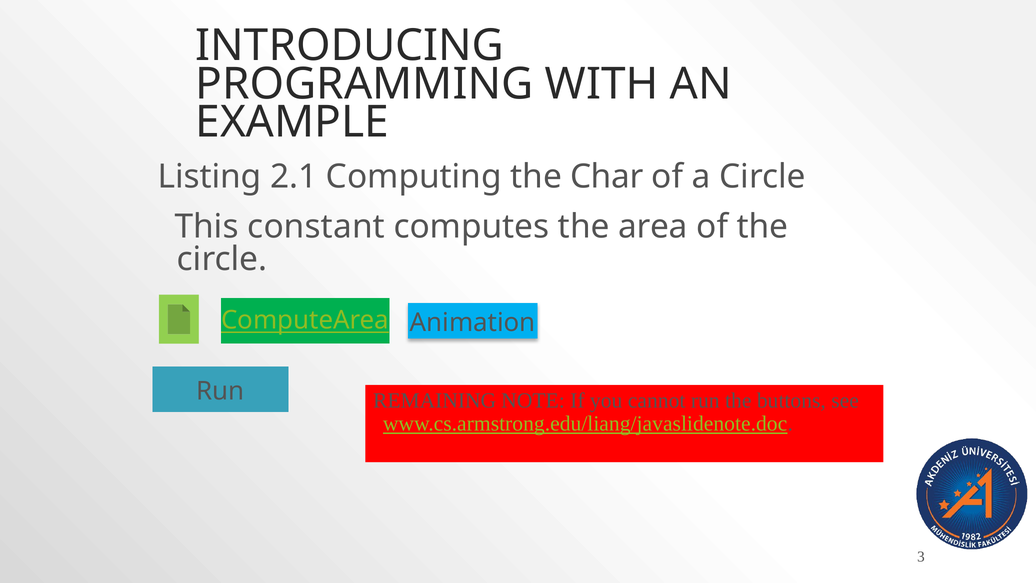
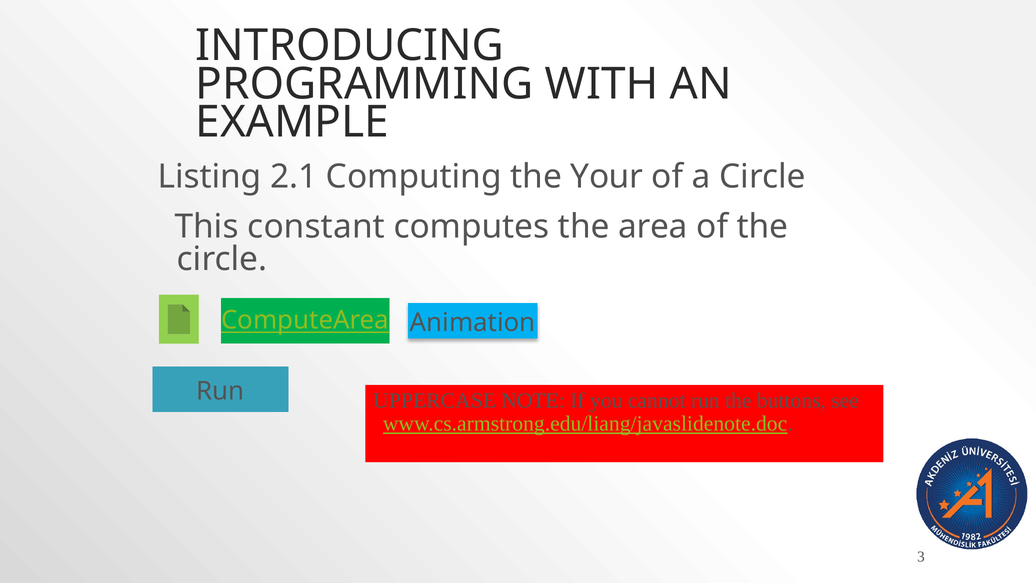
Char: Char -> Your (607, 176)
REMAINING: REMAINING -> UPPERCASE (435, 400)
